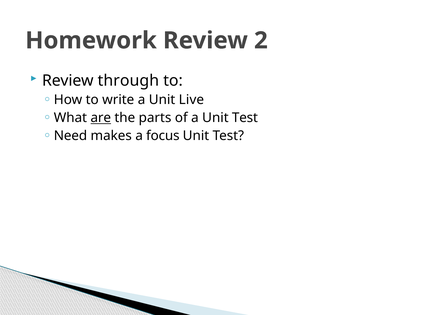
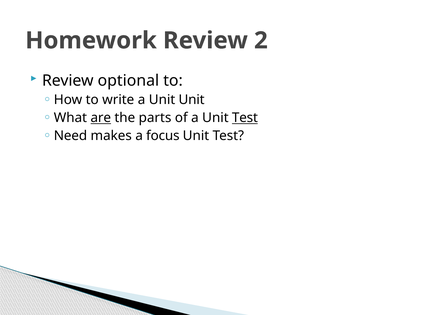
through: through -> optional (128, 81)
Unit Live: Live -> Unit (192, 100)
Test underline: none -> present (245, 118)
